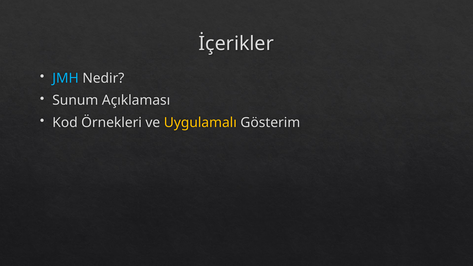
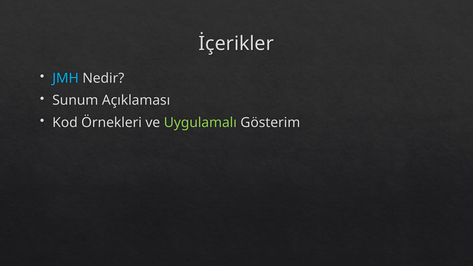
Uygulamalı colour: yellow -> light green (200, 123)
